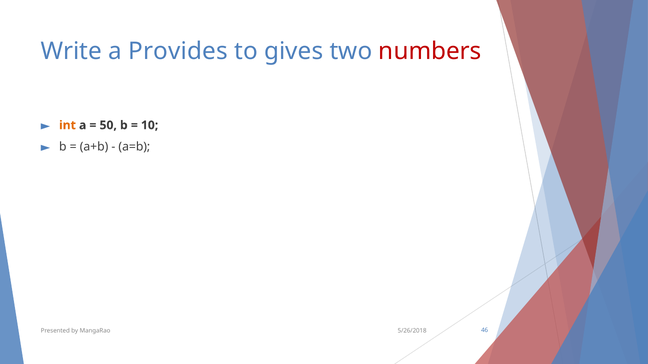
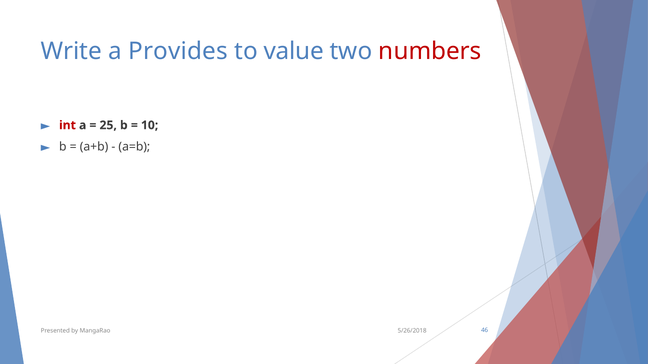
gives: gives -> value (294, 51)
int colour: orange -> red (67, 125)
50: 50 -> 25 (108, 125)
